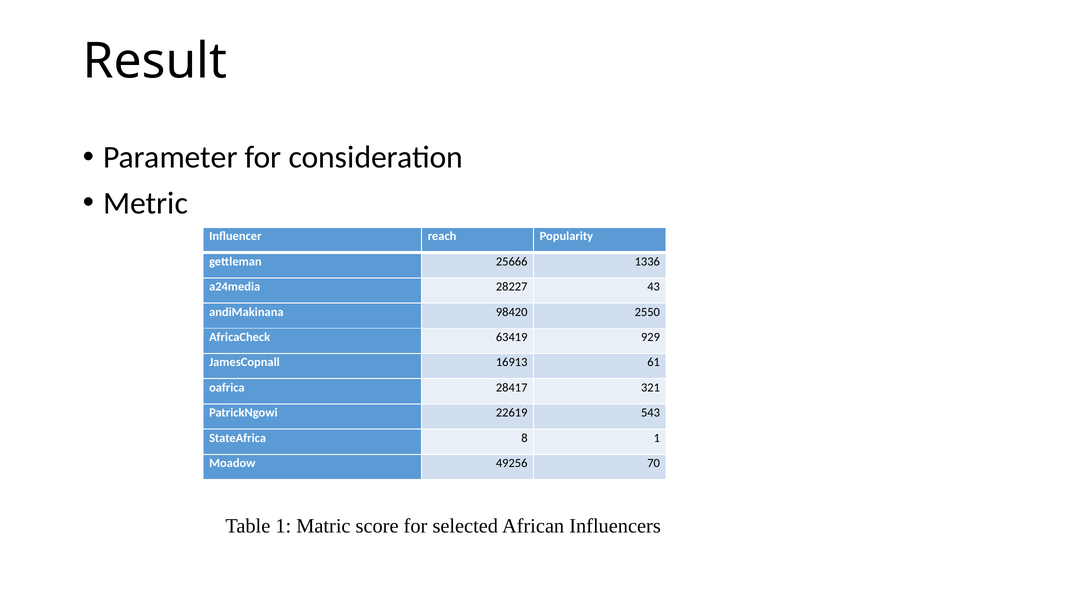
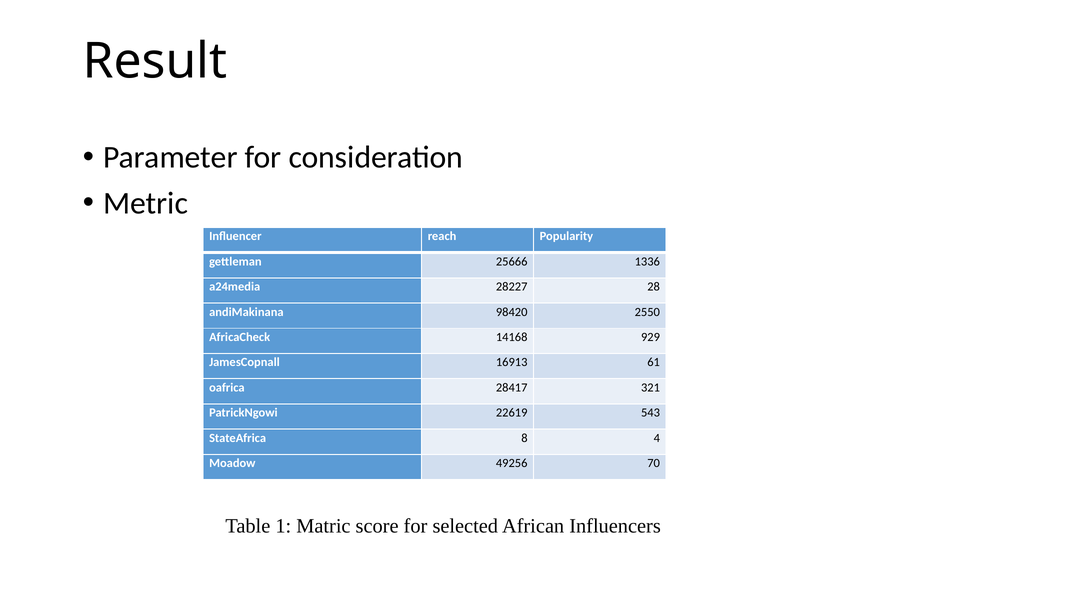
43: 43 -> 28 (654, 287)
63419: 63419 -> 14168 (512, 337)
8 1: 1 -> 4 (657, 438)
